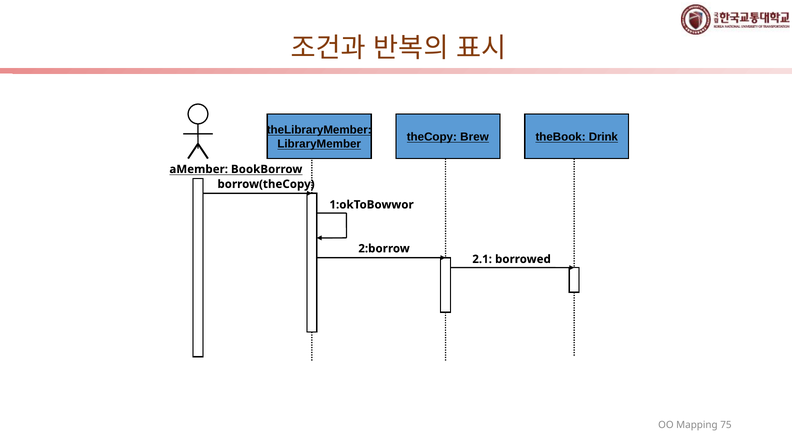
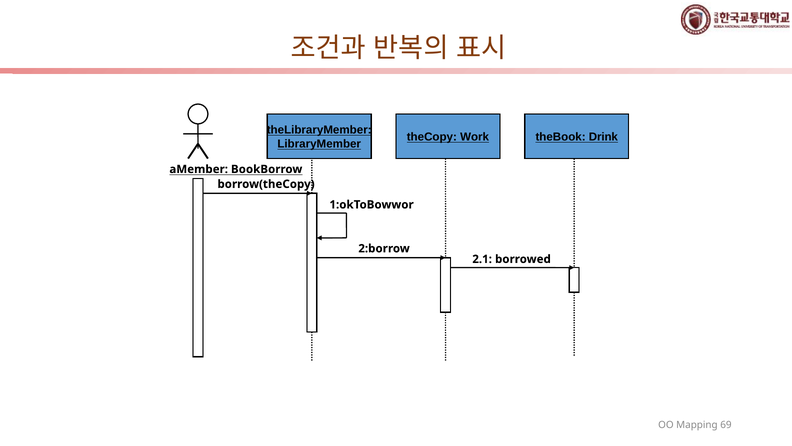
Brew: Brew -> Work (475, 137)
75: 75 -> 69 (726, 425)
